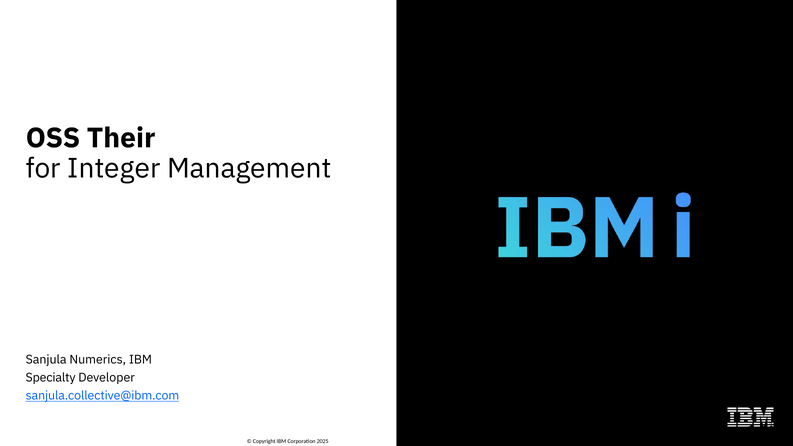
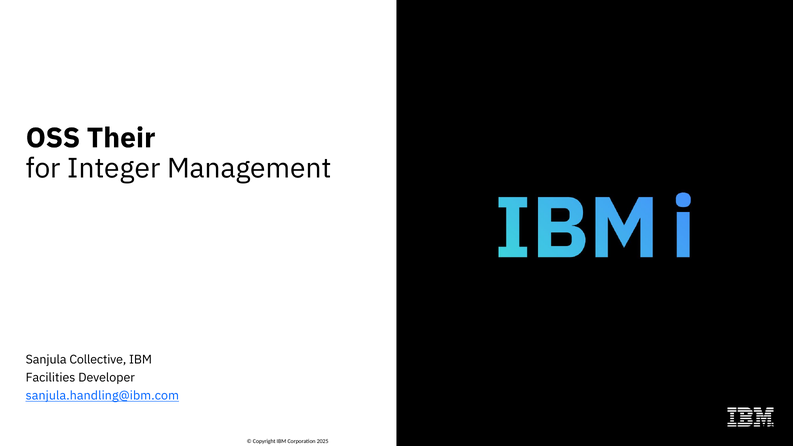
Numerics: Numerics -> Collective (98, 360)
Specialty: Specialty -> Facilities (51, 378)
sanjula.collective@ibm.com: sanjula.collective@ibm.com -> sanjula.handling@ibm.com (102, 396)
